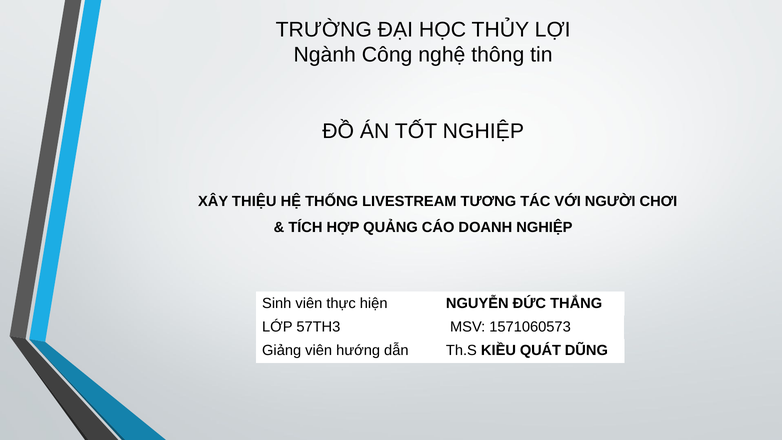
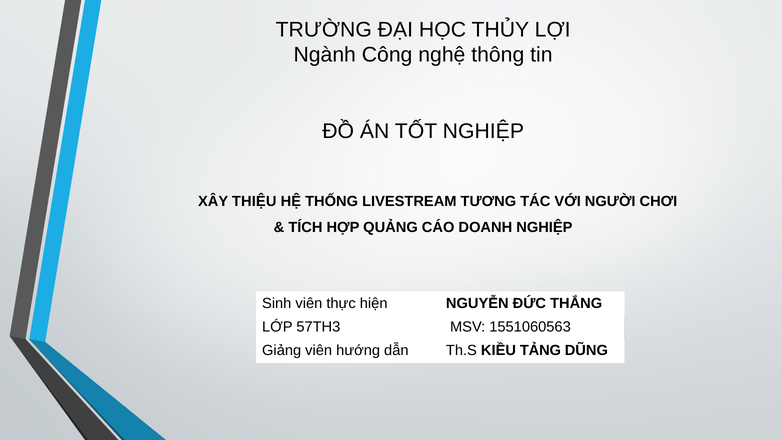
1571060573: 1571060573 -> 1551060563 (530, 327)
QUÁT: QUÁT -> TẢNG (540, 350)
